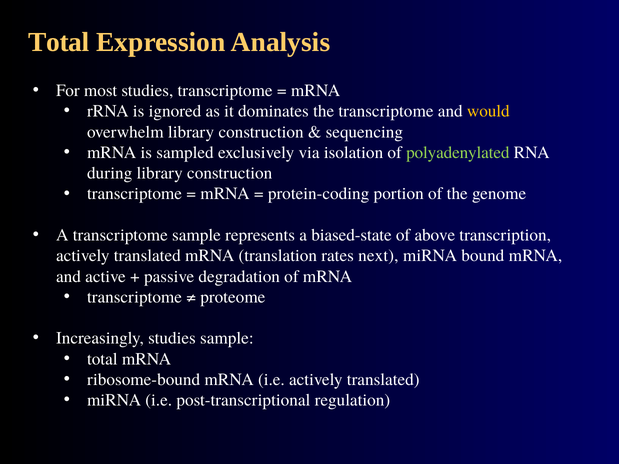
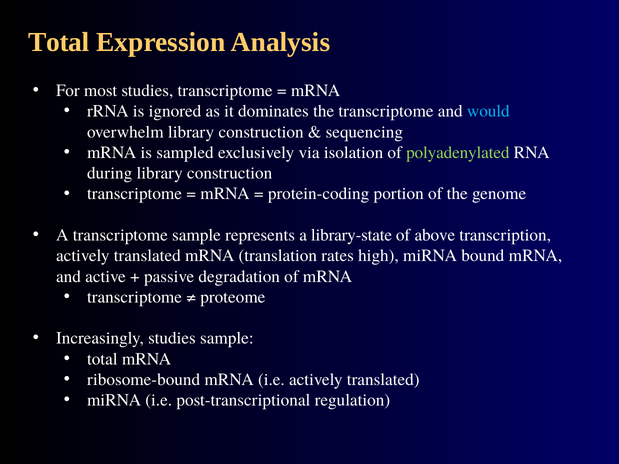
would colour: yellow -> light blue (488, 111)
biased-state: biased-state -> library-state (352, 235)
next: next -> high (378, 256)
